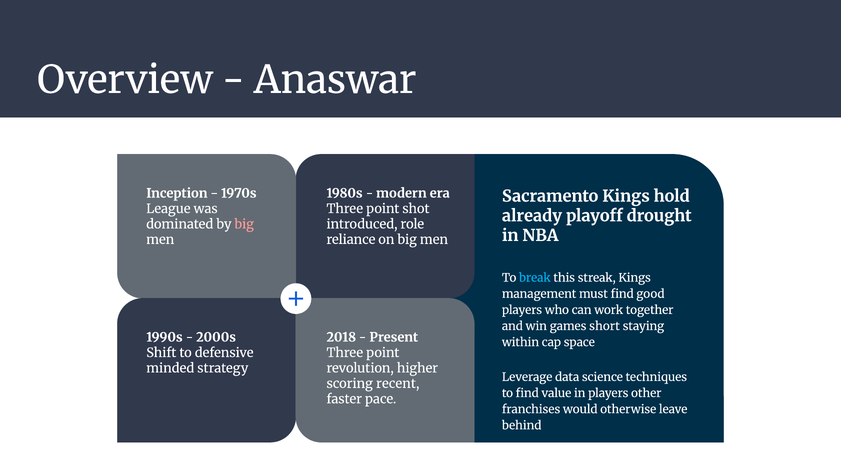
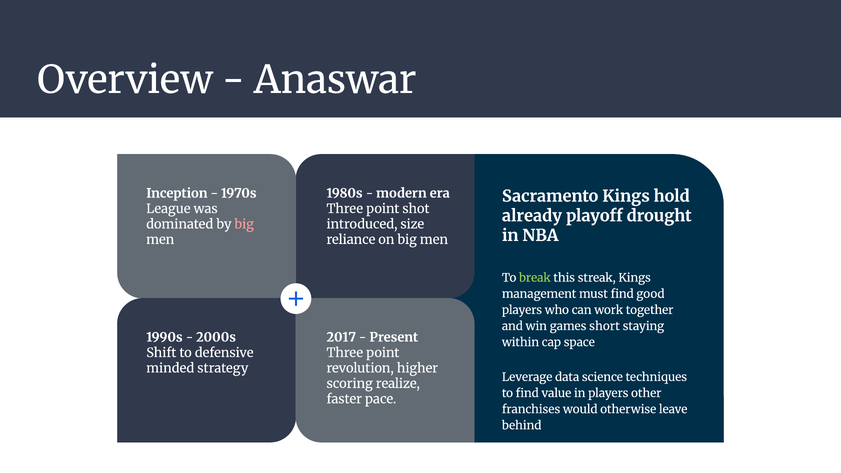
role: role -> size (412, 224)
break colour: light blue -> light green (535, 278)
2018: 2018 -> 2017 (341, 337)
recent: recent -> realize (398, 384)
